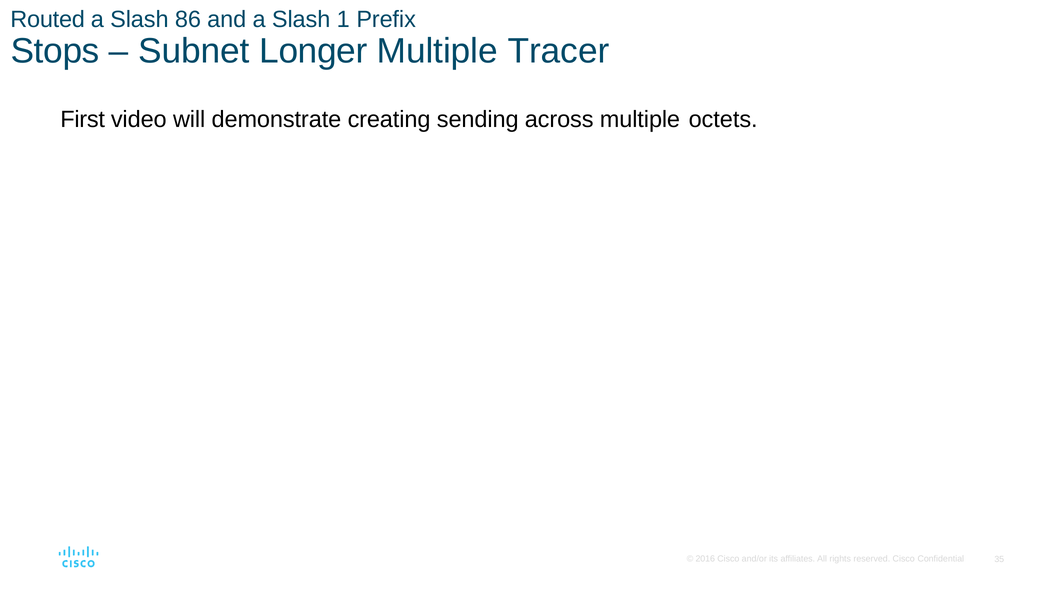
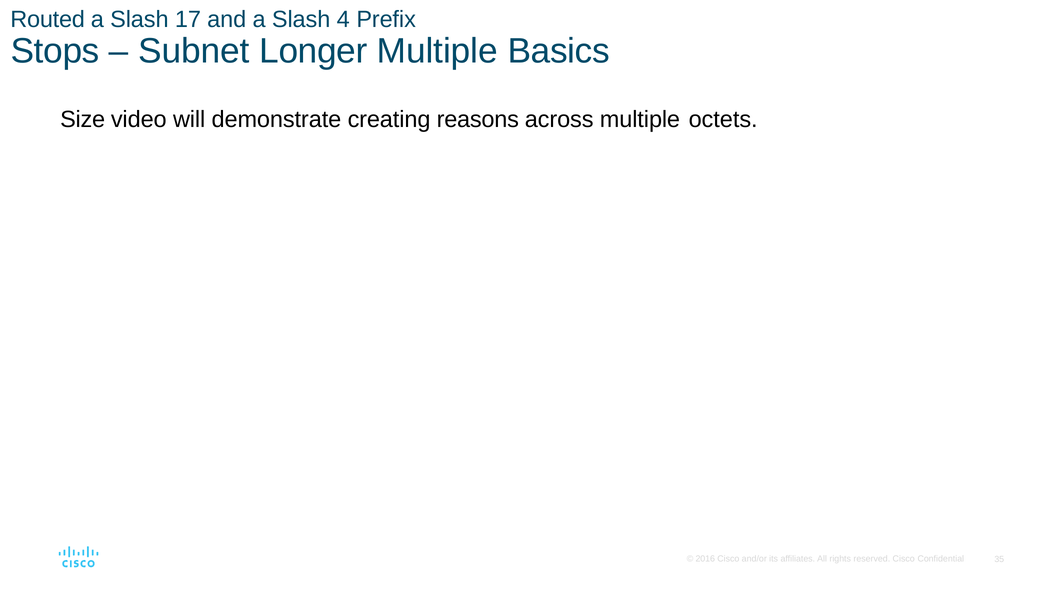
86: 86 -> 17 (188, 19)
1: 1 -> 4 (343, 19)
Tracer: Tracer -> Basics (559, 51)
First: First -> Size (83, 120)
sending: sending -> reasons (478, 120)
